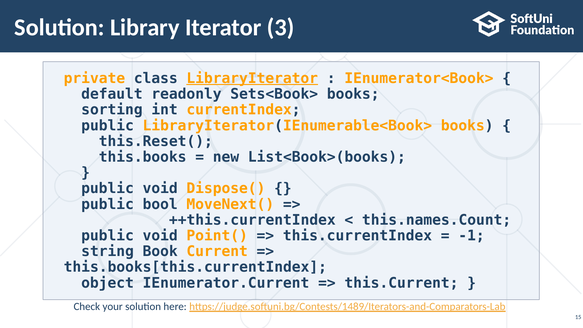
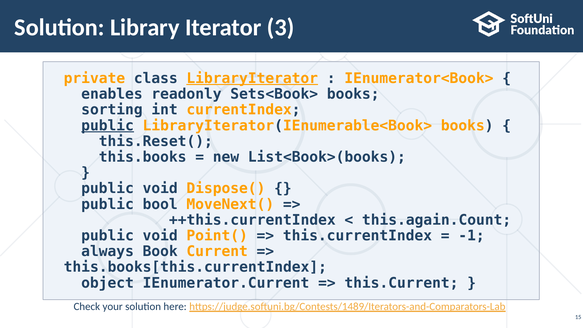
default: default -> enables (112, 94)
public underline: none -> present (108, 126)
this.names.Count: this.names.Count -> this.again.Count (437, 220)
string: string -> always (108, 251)
